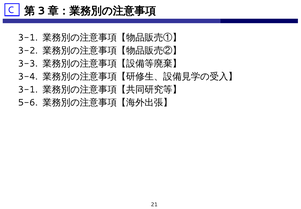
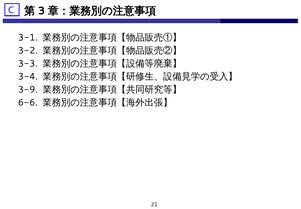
3-1: 3-1 -> 3-9 (28, 89)
5-6: 5-6 -> 6-6 (28, 102)
